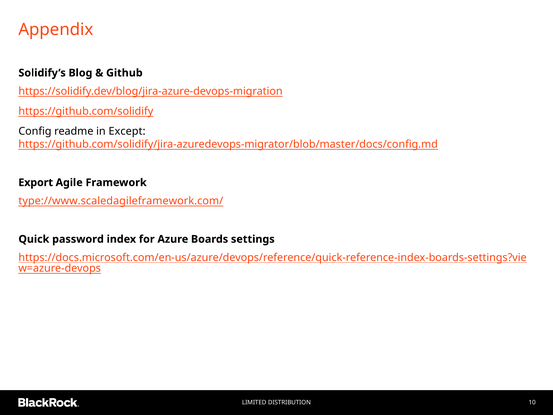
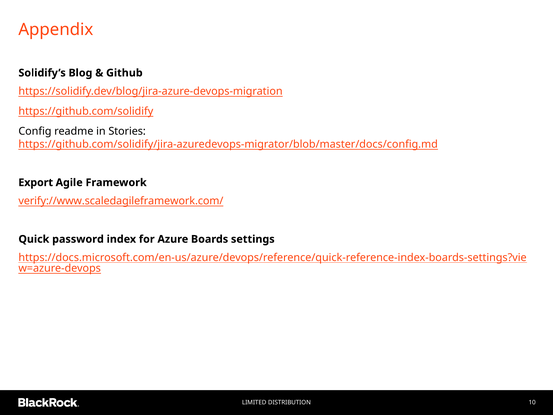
Except: Except -> Stories (127, 131)
type://www.scaledagileframework.com/: type://www.scaledagileframework.com/ -> verify://www.scaledagileframework.com/ (121, 201)
